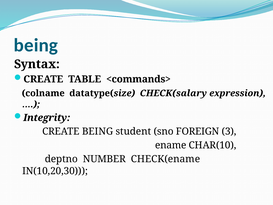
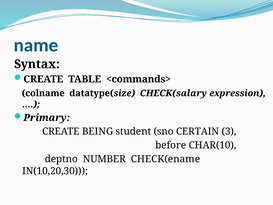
being: being -> name (36, 45)
Integrity: Integrity -> Primary (47, 118)
FOREIGN: FOREIGN -> CERTAIN (198, 131)
ename: ename -> before (171, 145)
